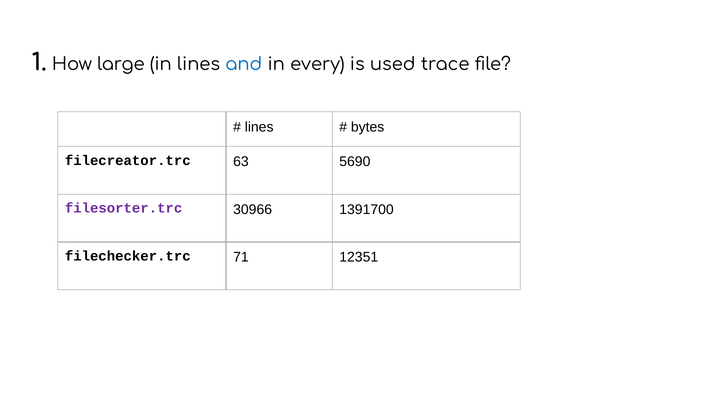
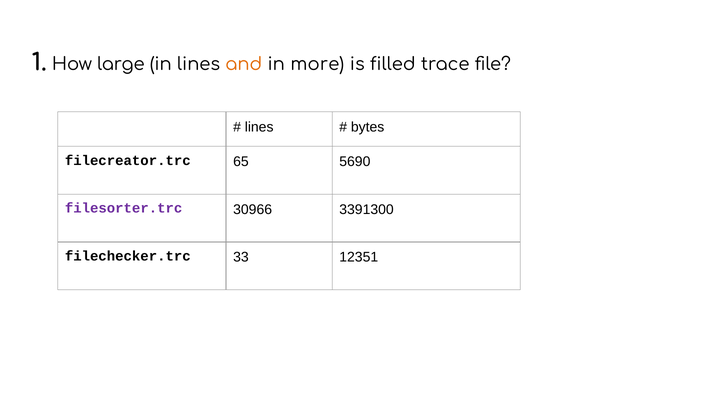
and colour: blue -> orange (244, 64)
every: every -> more (317, 64)
used: used -> filled (393, 64)
63: 63 -> 65 (241, 161)
1391700: 1391700 -> 3391300 (367, 209)
71: 71 -> 33 (241, 257)
